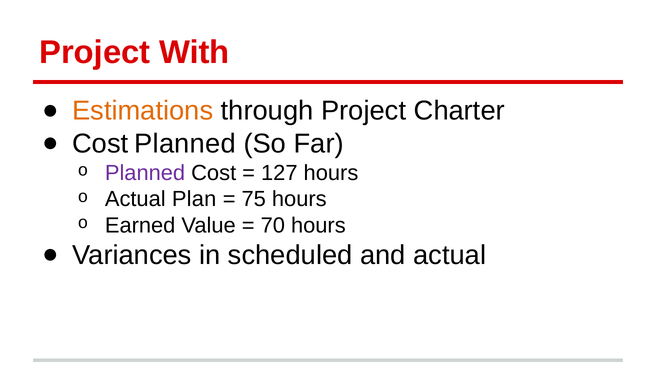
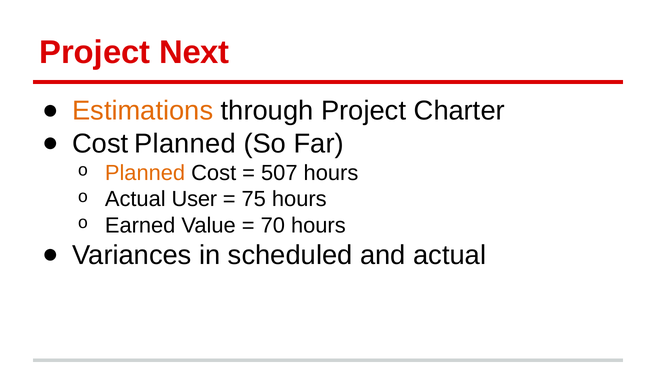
With: With -> Next (194, 52)
Planned colour: purple -> orange (145, 173)
127: 127 -> 507 (279, 173)
Plan: Plan -> User (194, 199)
